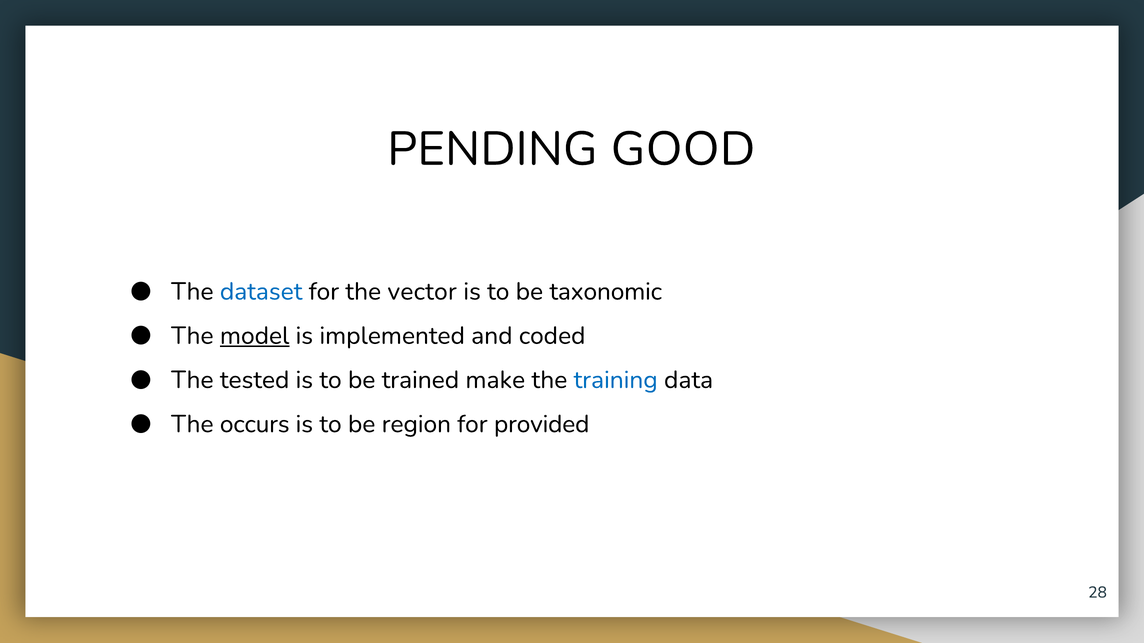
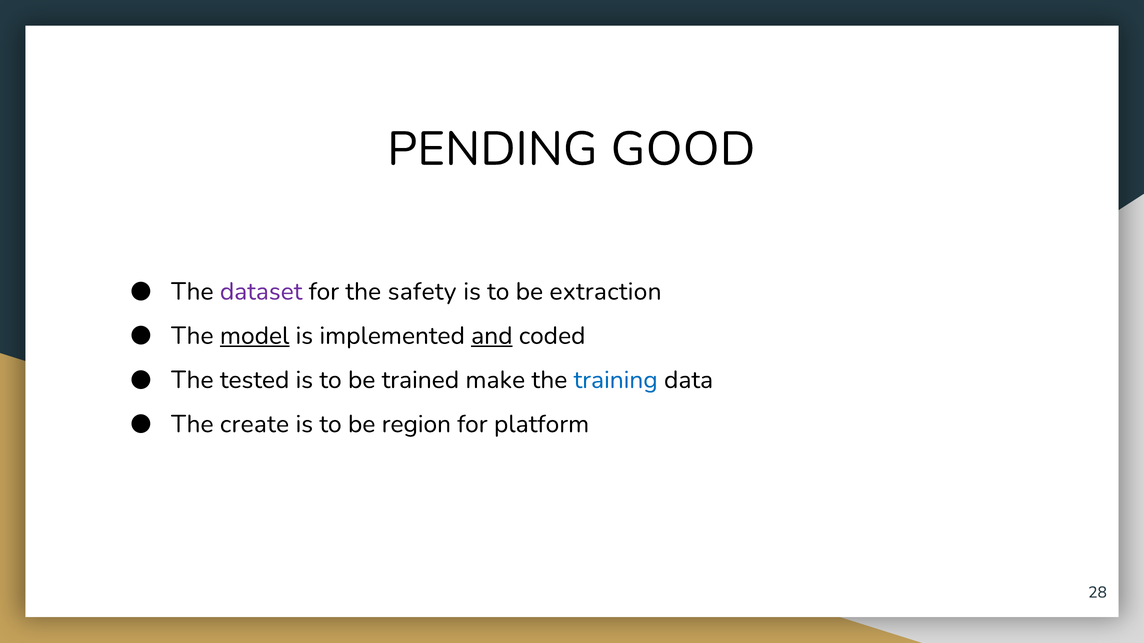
dataset colour: blue -> purple (261, 292)
vector: vector -> safety (422, 292)
taxonomic: taxonomic -> extraction (606, 292)
and underline: none -> present (492, 336)
occurs: occurs -> create (254, 424)
provided: provided -> platform (542, 424)
